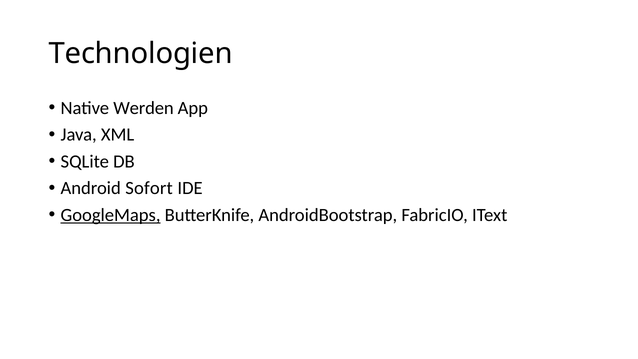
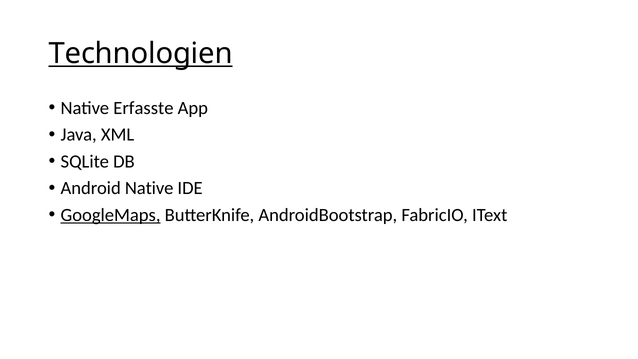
Technologien underline: none -> present (141, 54)
Werden: Werden -> Erfasste (143, 108)
Android Sofort: Sofort -> Native (149, 188)
